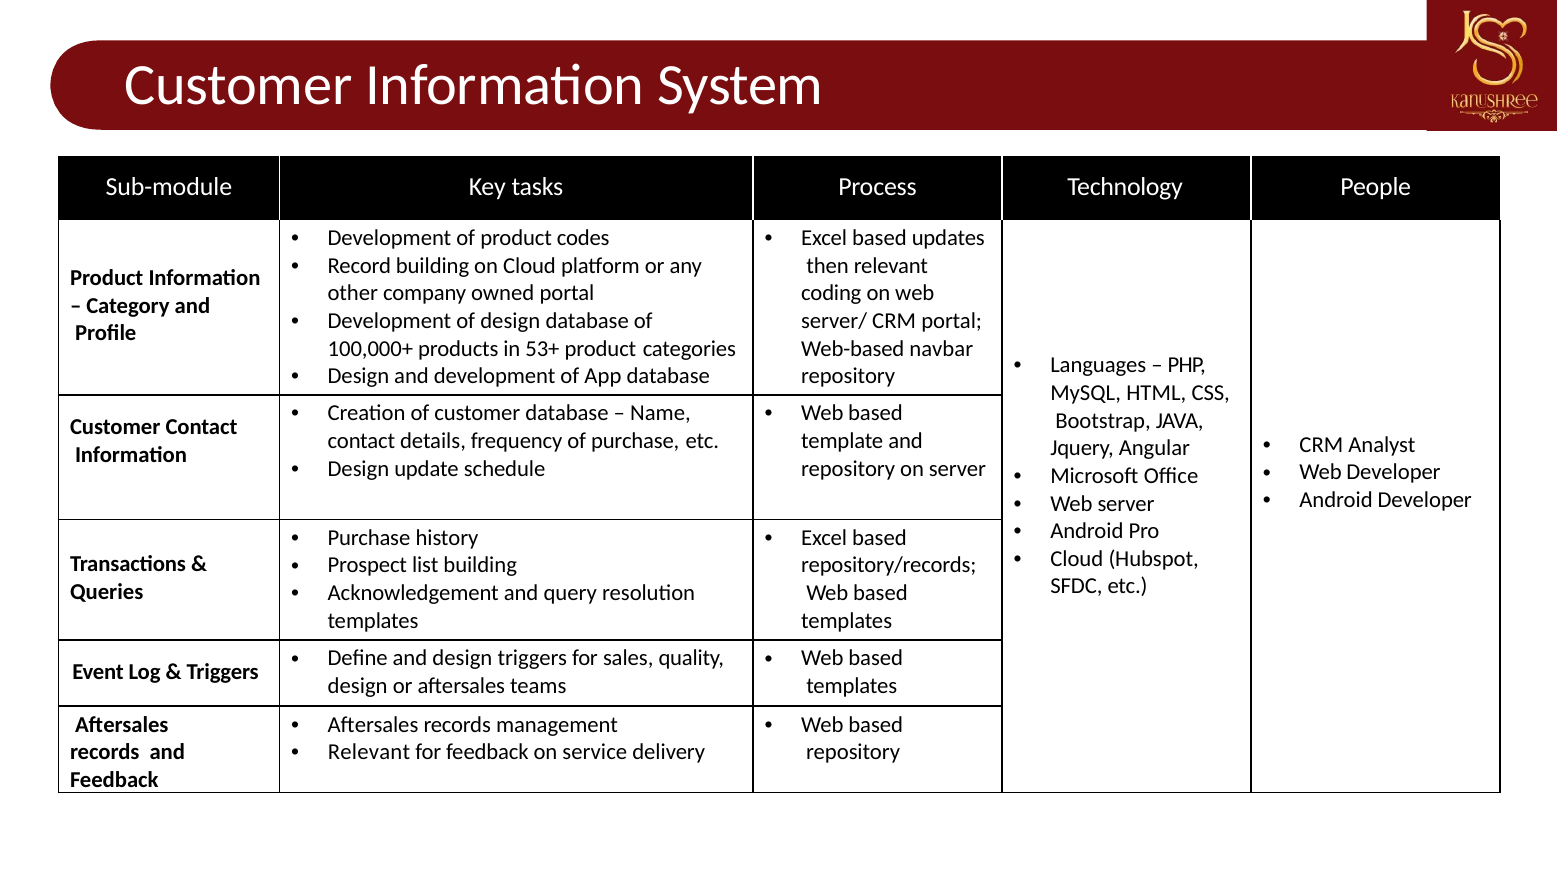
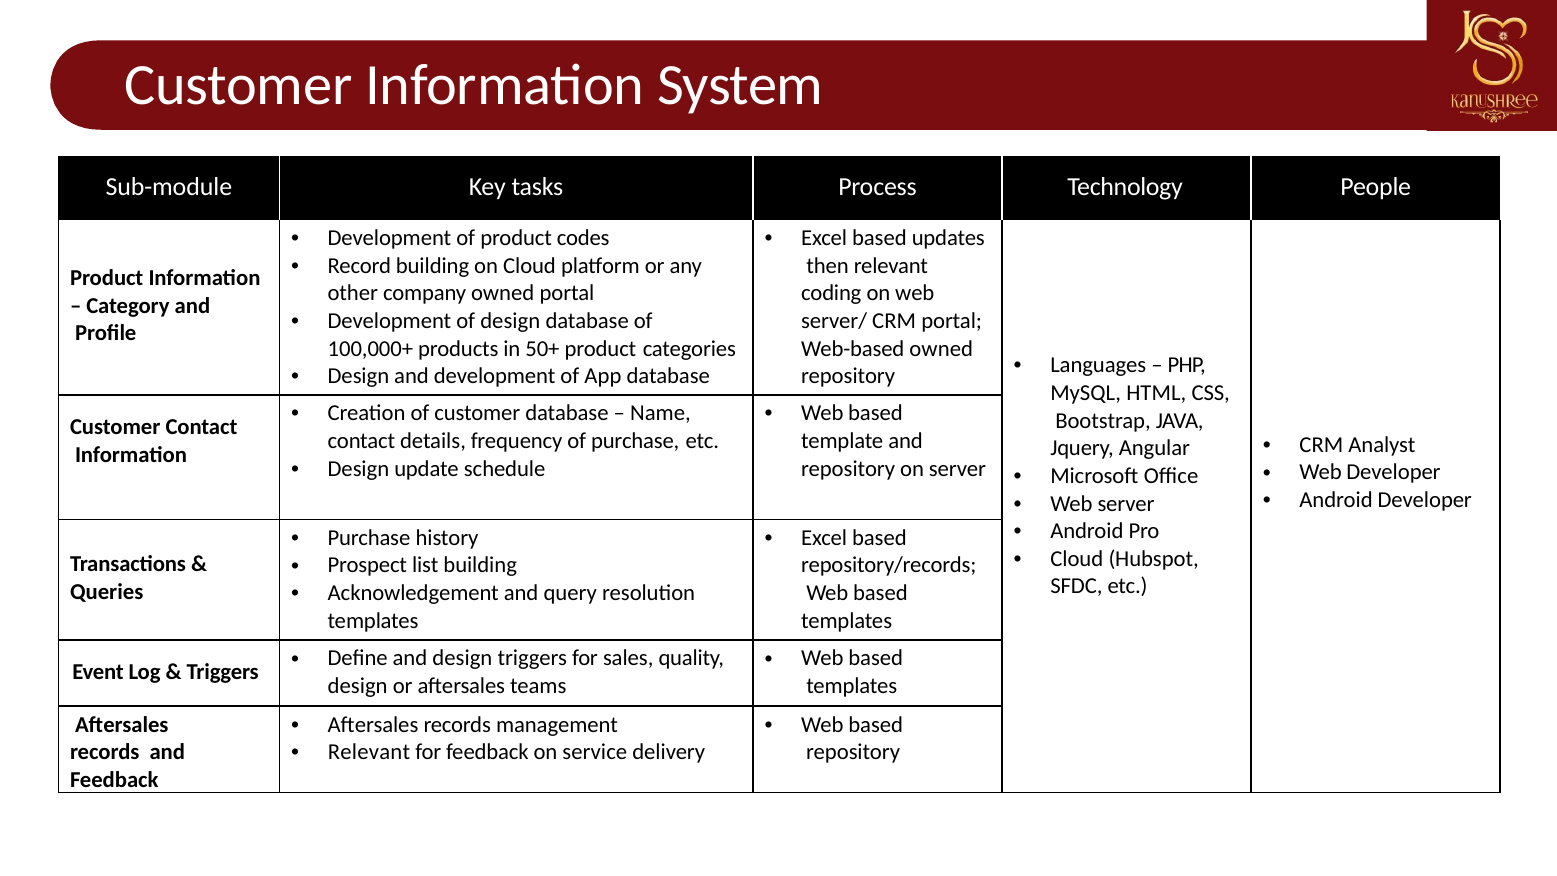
53+: 53+ -> 50+ (542, 349)
Web-based navbar: navbar -> owned (941, 349)
